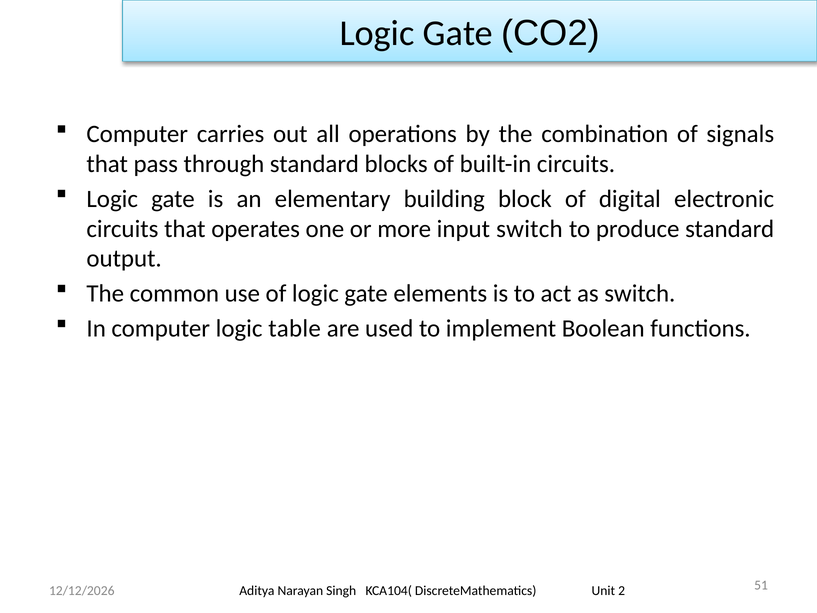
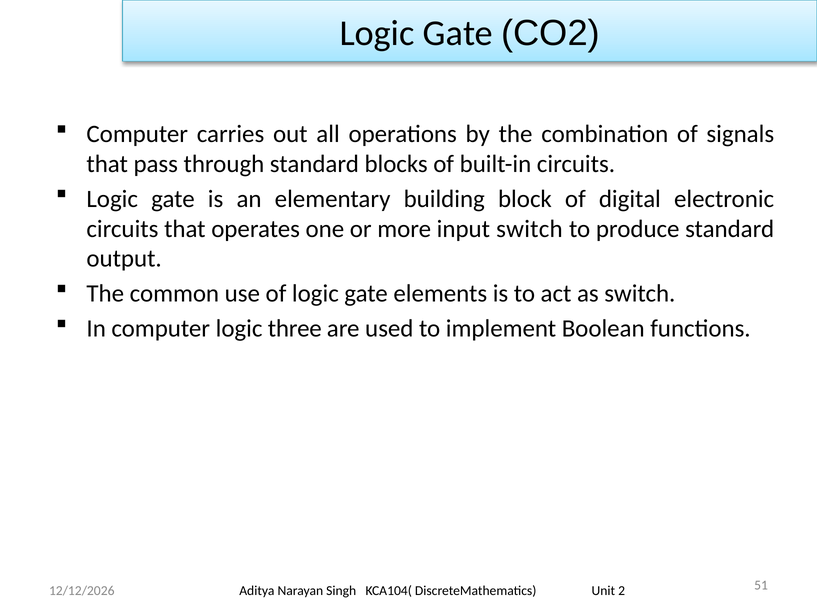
table: table -> three (295, 329)
